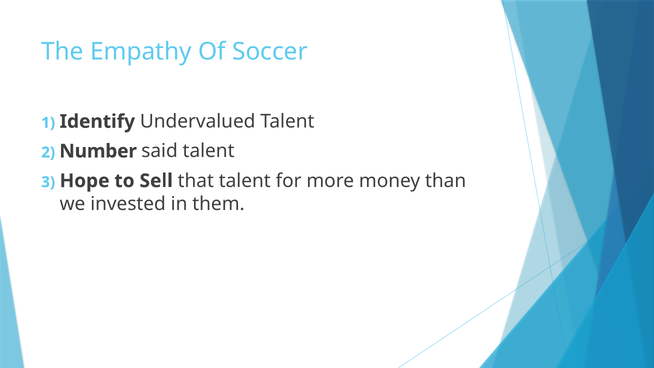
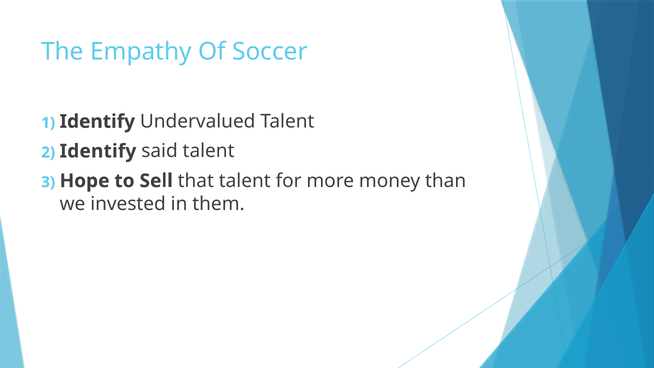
Number: Number -> Identify (98, 151)
